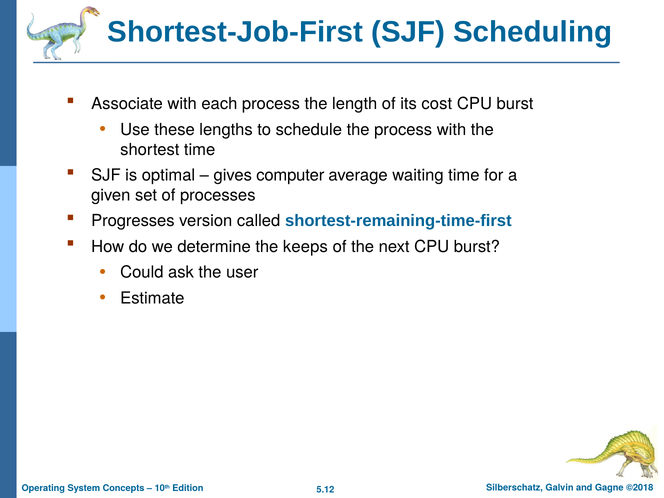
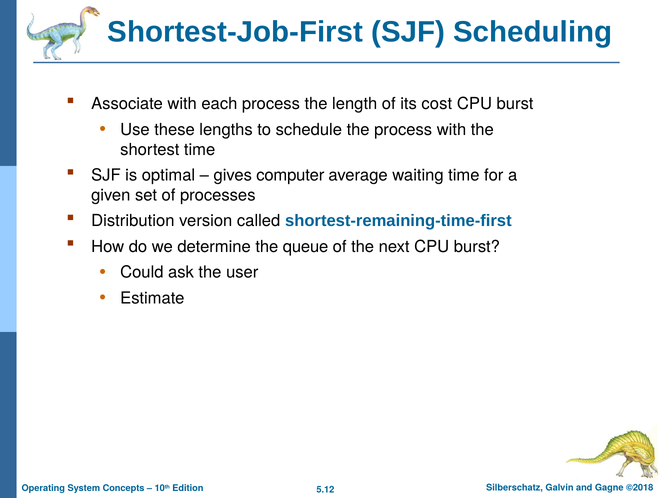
Progresses: Progresses -> Distribution (133, 221)
keeps: keeps -> queue (306, 247)
